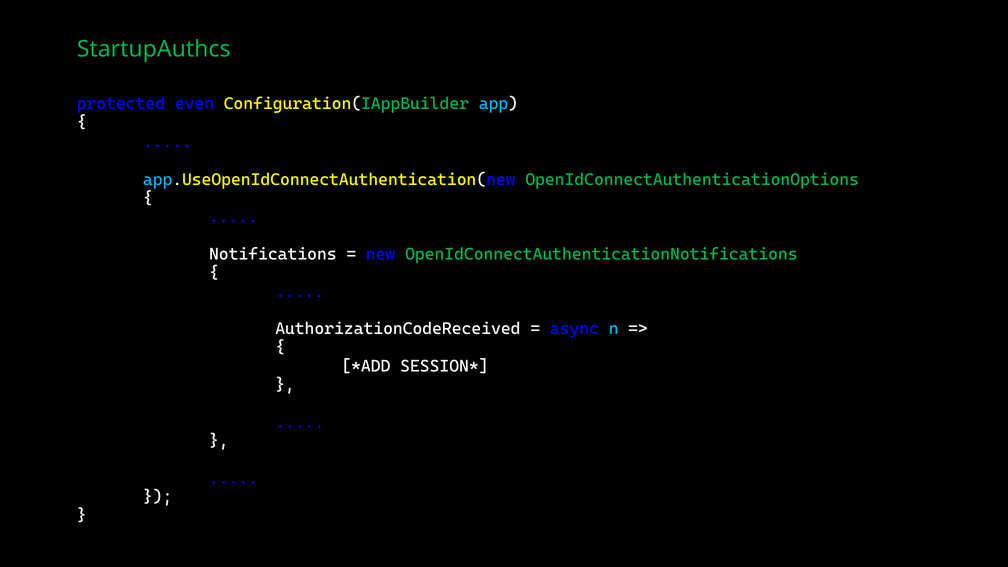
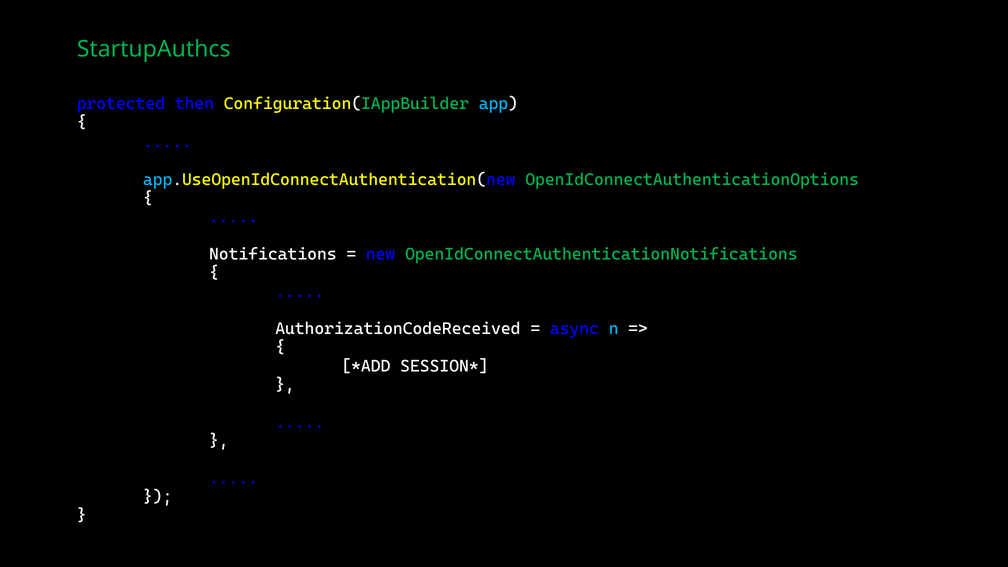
even: even -> then (194, 104)
